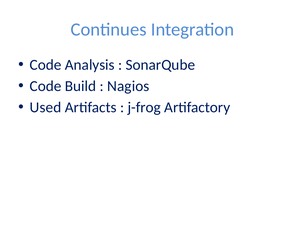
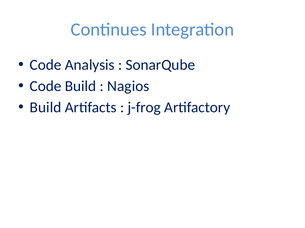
Used: Used -> Build (46, 108)
